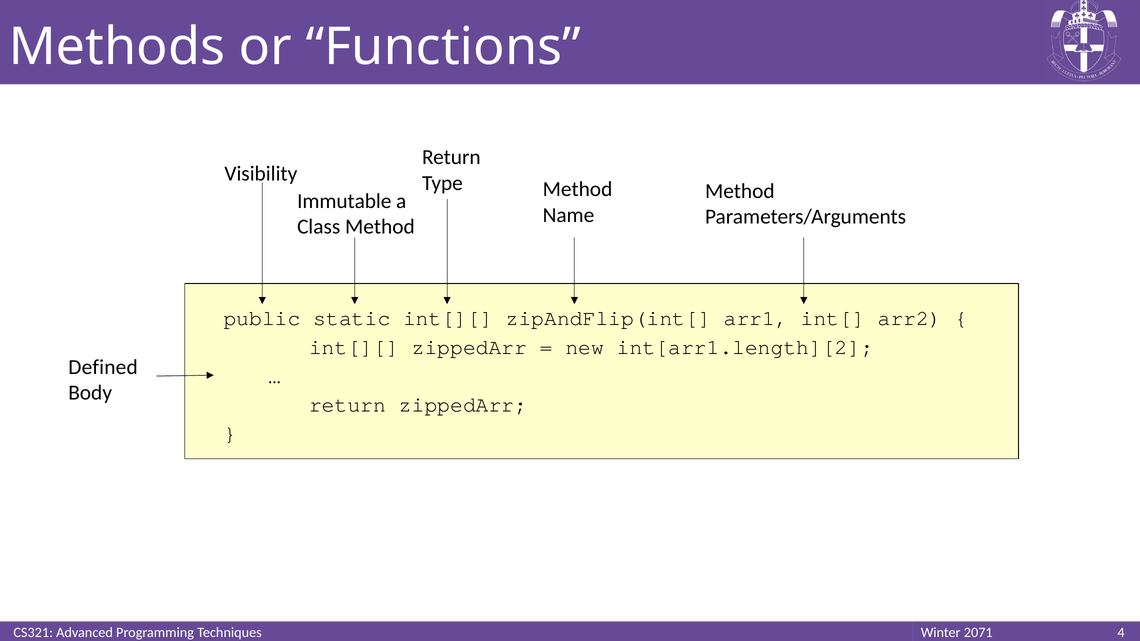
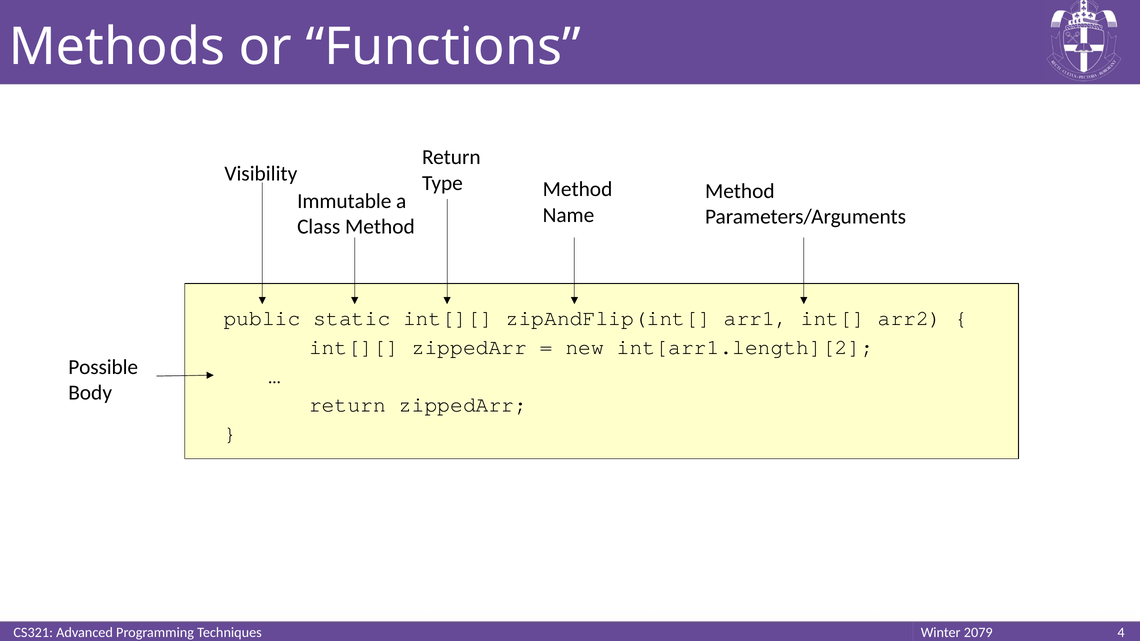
Defined: Defined -> Possible (103, 367)
2071: 2071 -> 2079 (978, 633)
